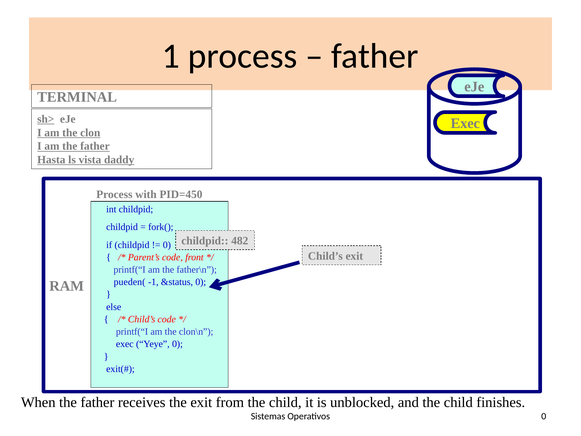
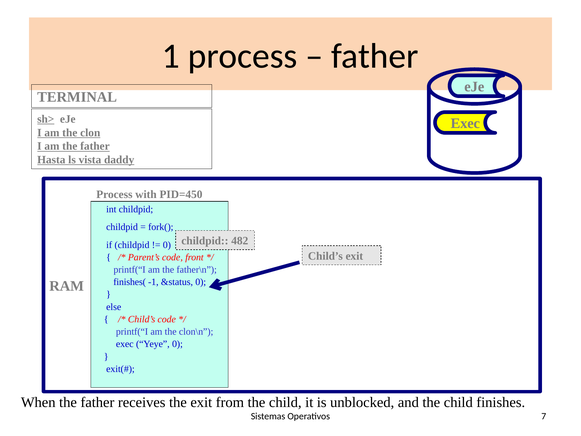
pueden(: pueden( -> finishes( (130, 282)
Operativos 0: 0 -> 7 (544, 416)
